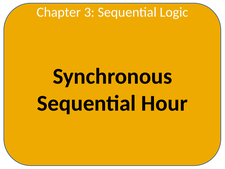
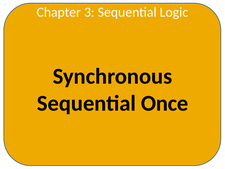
Hour: Hour -> Once (165, 103)
